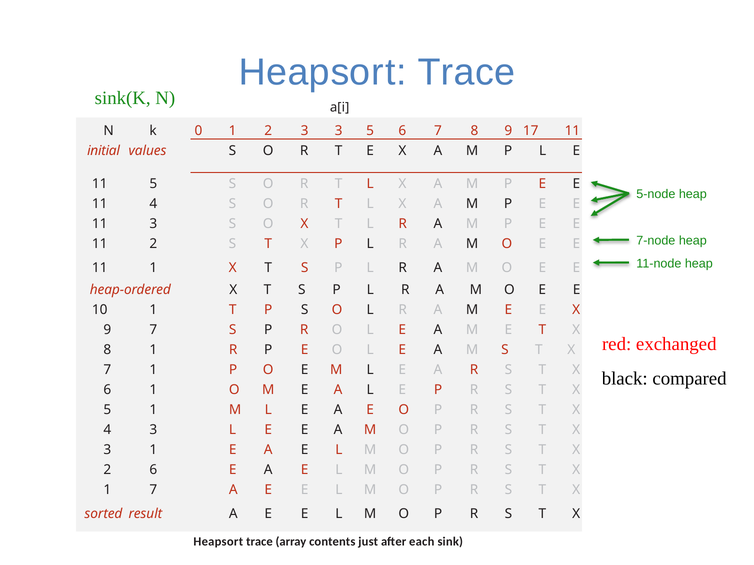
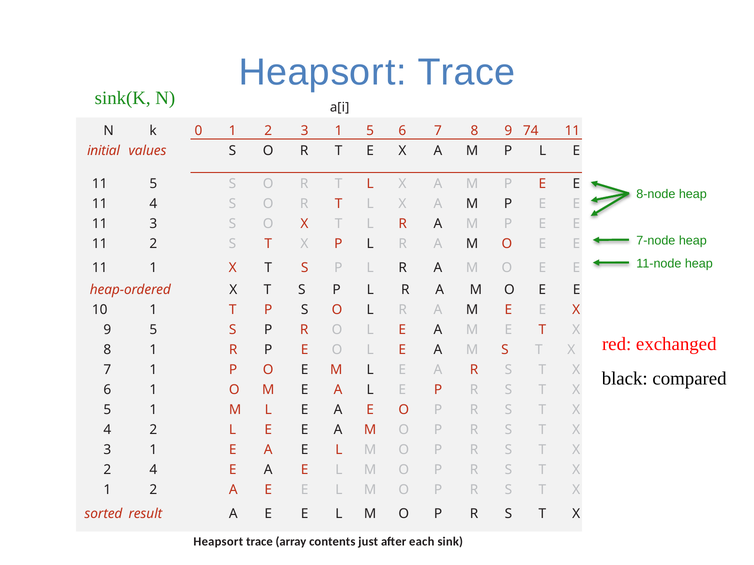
2 3 3: 3 -> 1 (339, 131)
17: 17 -> 74 (531, 131)
5-node: 5-node -> 8-node (656, 194)
9 7: 7 -> 5 (153, 330)
4 3: 3 -> 2 (153, 430)
2 6: 6 -> 4 (153, 470)
7: 7 -> 2 (153, 490)
